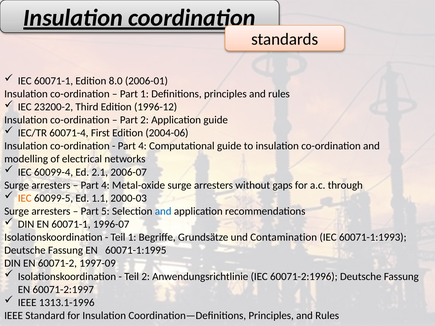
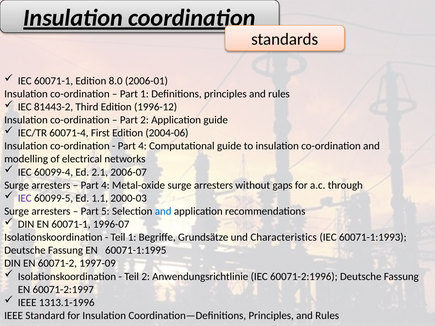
23200-2: 23200-2 -> 81443-2 (54, 107)
IEC colour: orange -> purple (25, 198)
Contamination: Contamination -> Characteristics (284, 237)
